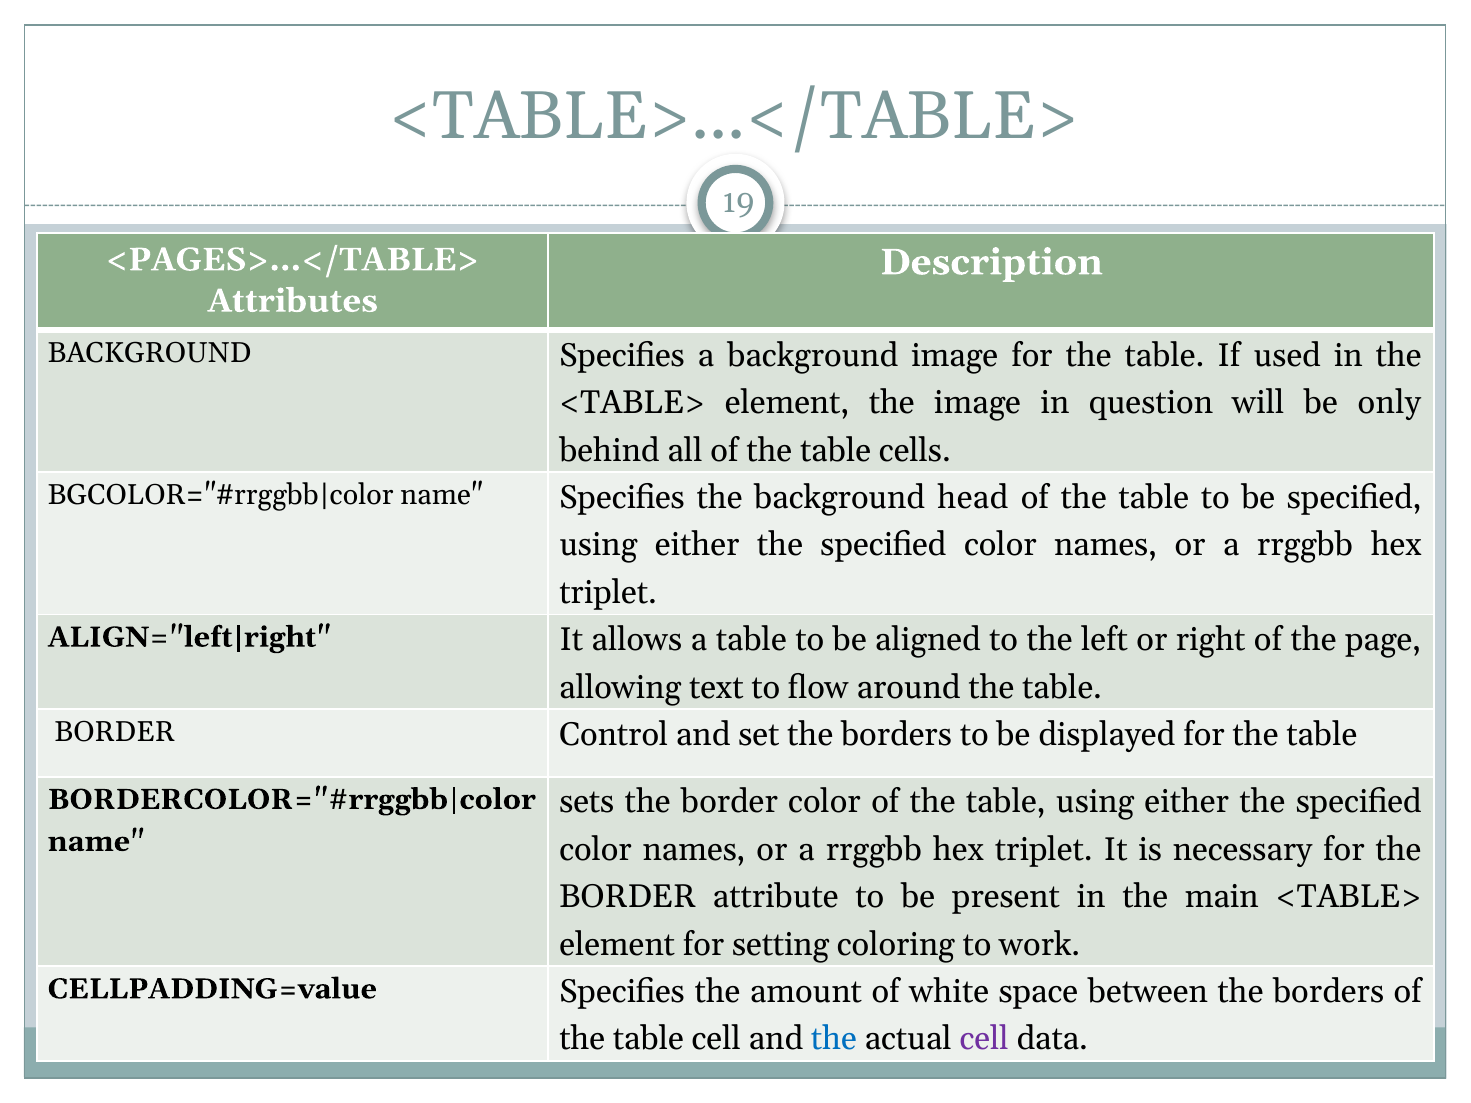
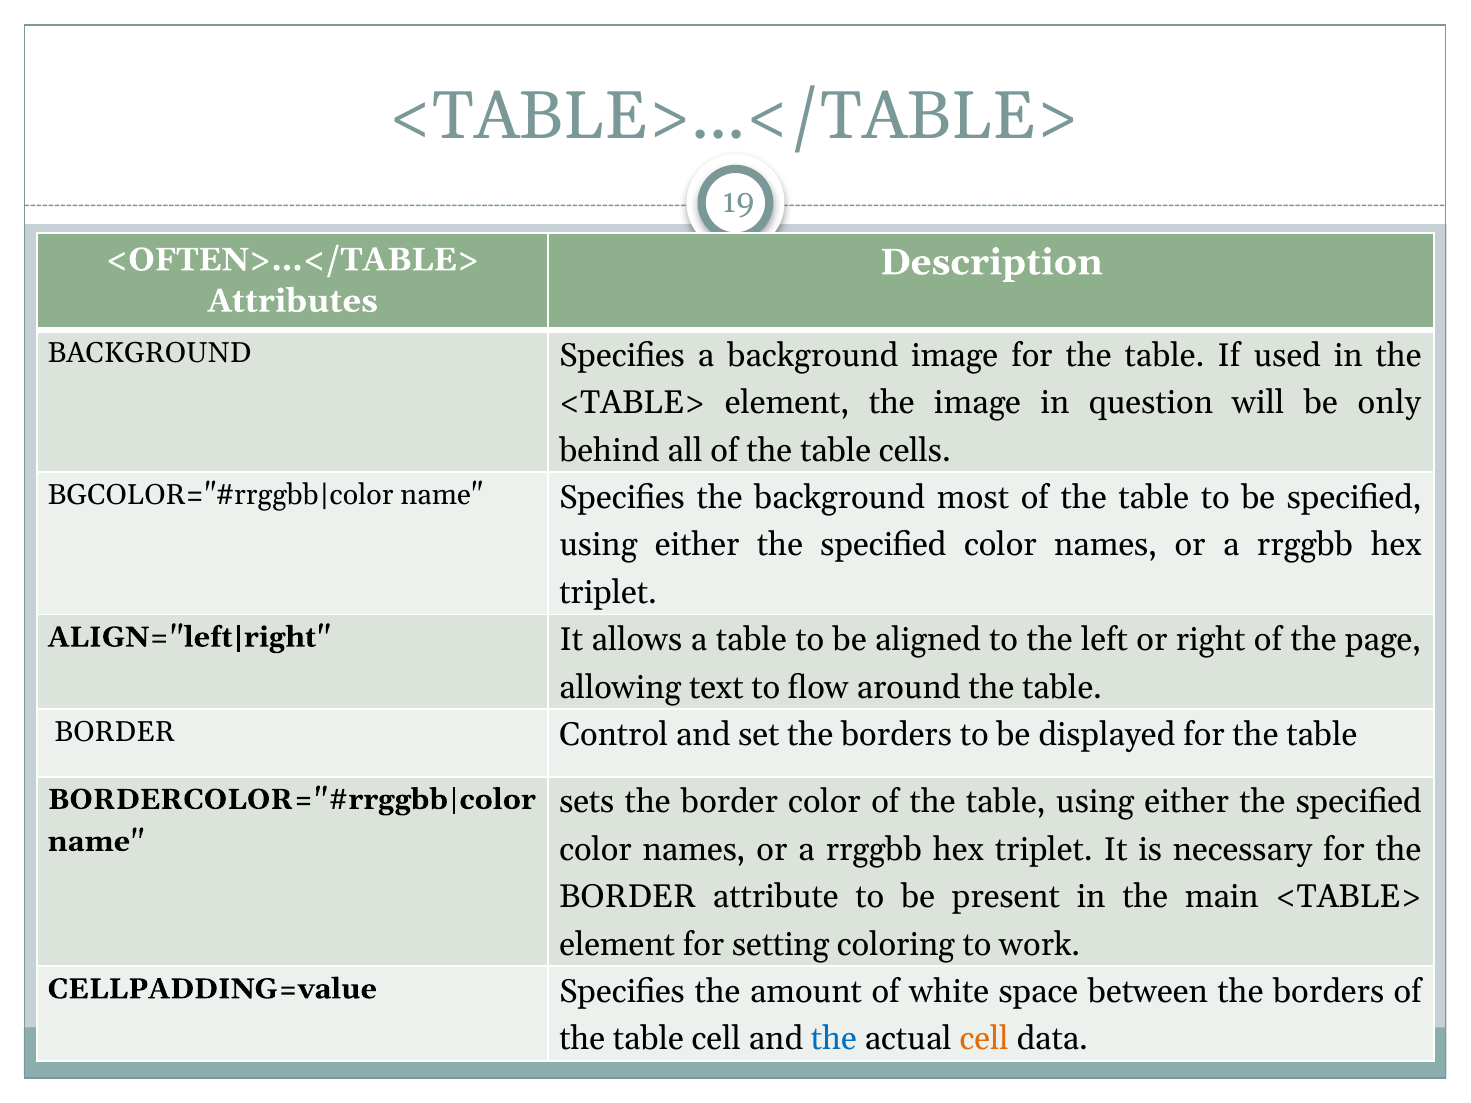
<PAGES>...</TABLE>: <PAGES>...</TABLE> -> <OFTEN>...</TABLE> (293, 260)
head: head -> most (973, 498)
cell colour: purple -> orange (984, 1039)
